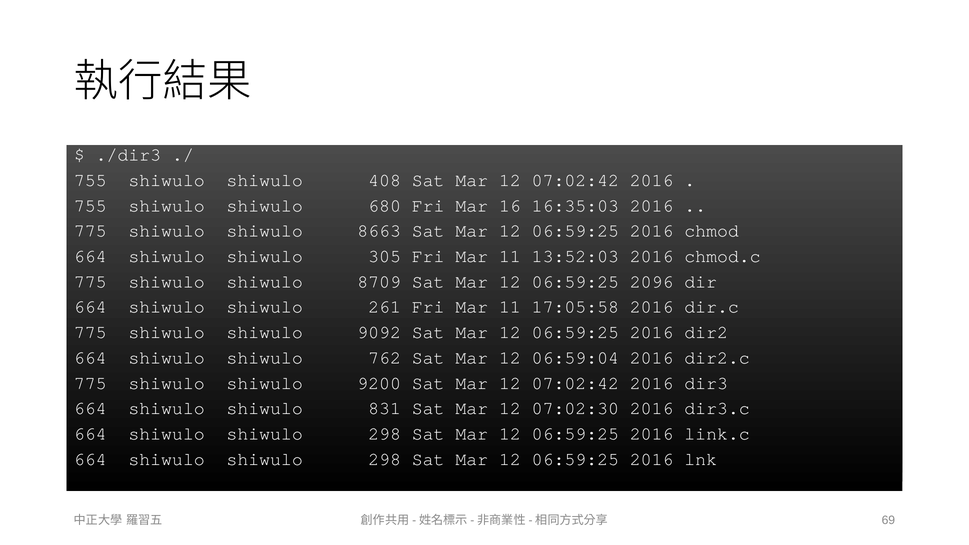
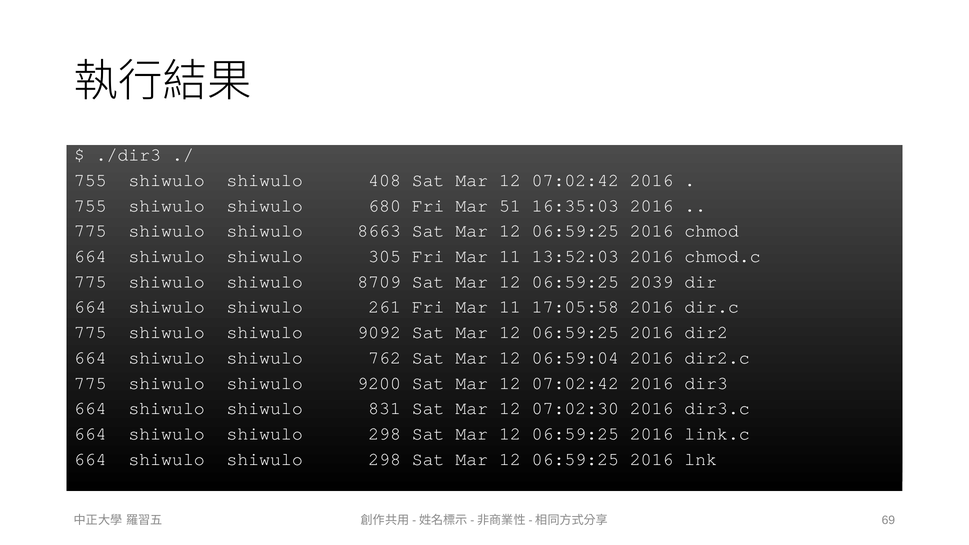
16: 16 -> 51 (510, 206)
2096: 2096 -> 2039 (652, 282)
